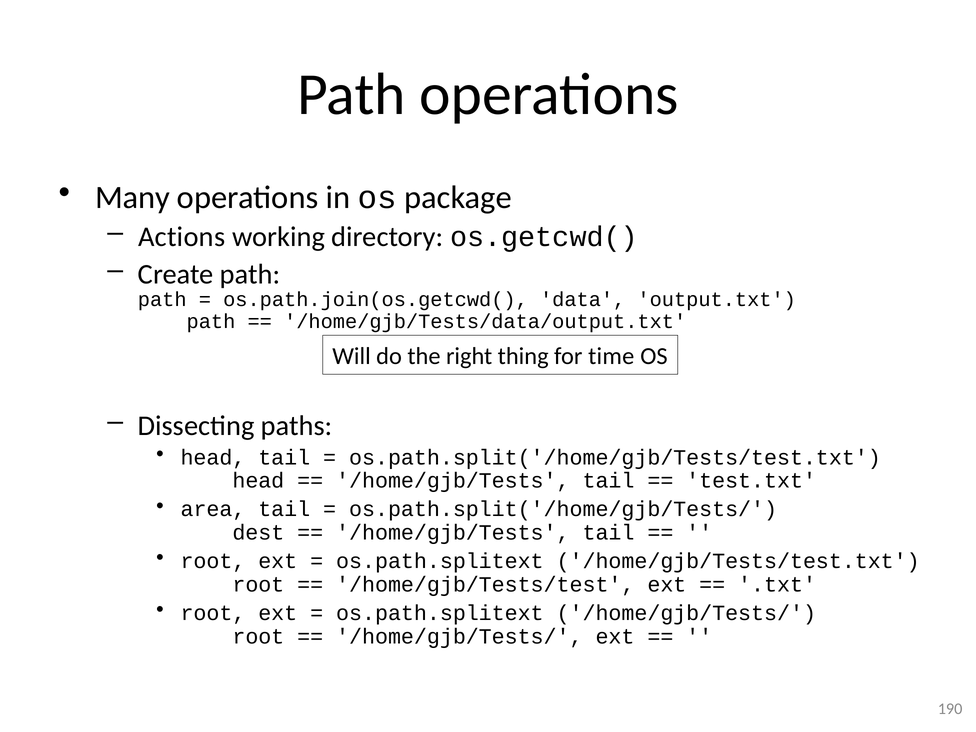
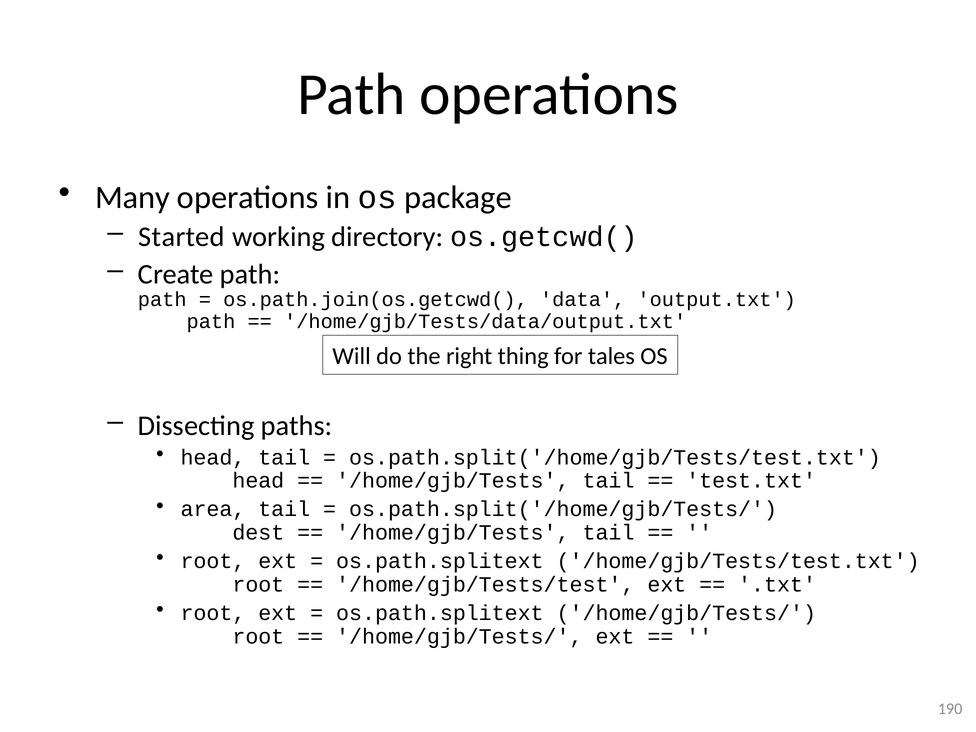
Actions: Actions -> Started (182, 237)
time: time -> tales (611, 356)
